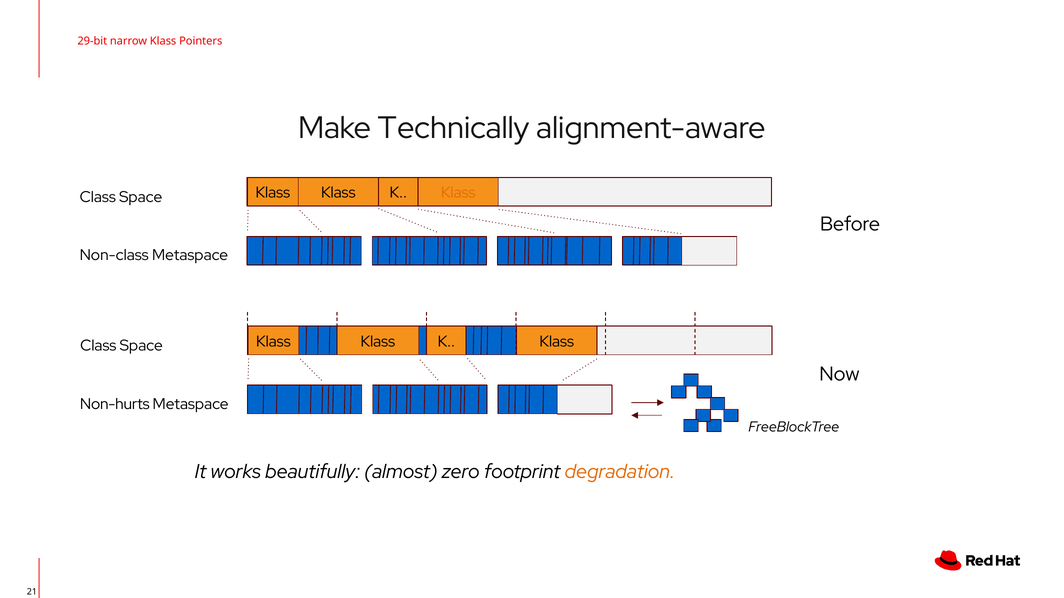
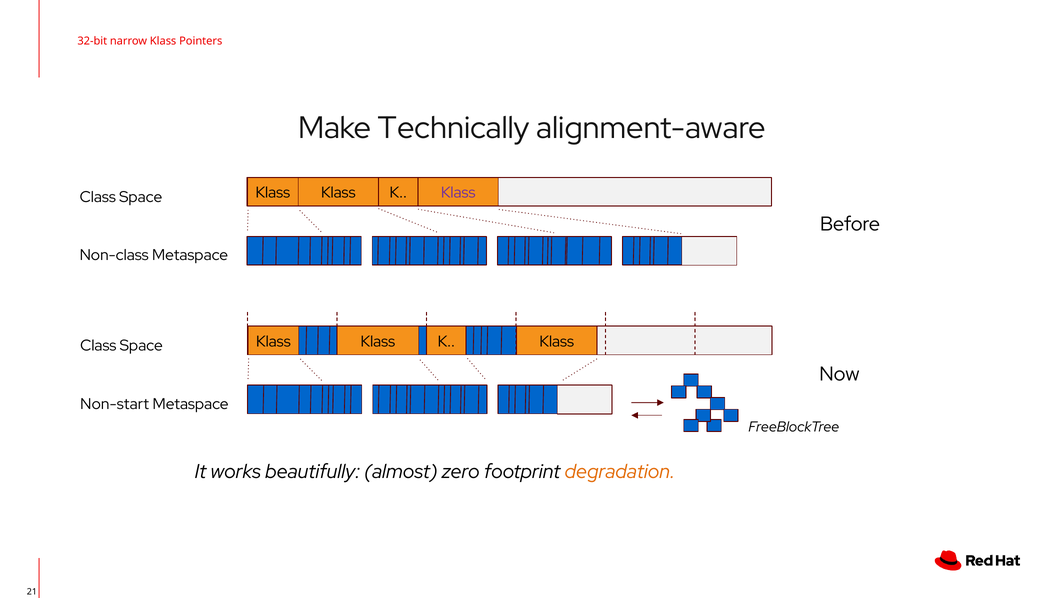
29-bit: 29-bit -> 32-bit (92, 41)
Klass colour: orange -> purple (458, 193)
Non-hurts: Non-hurts -> Non-start (115, 404)
